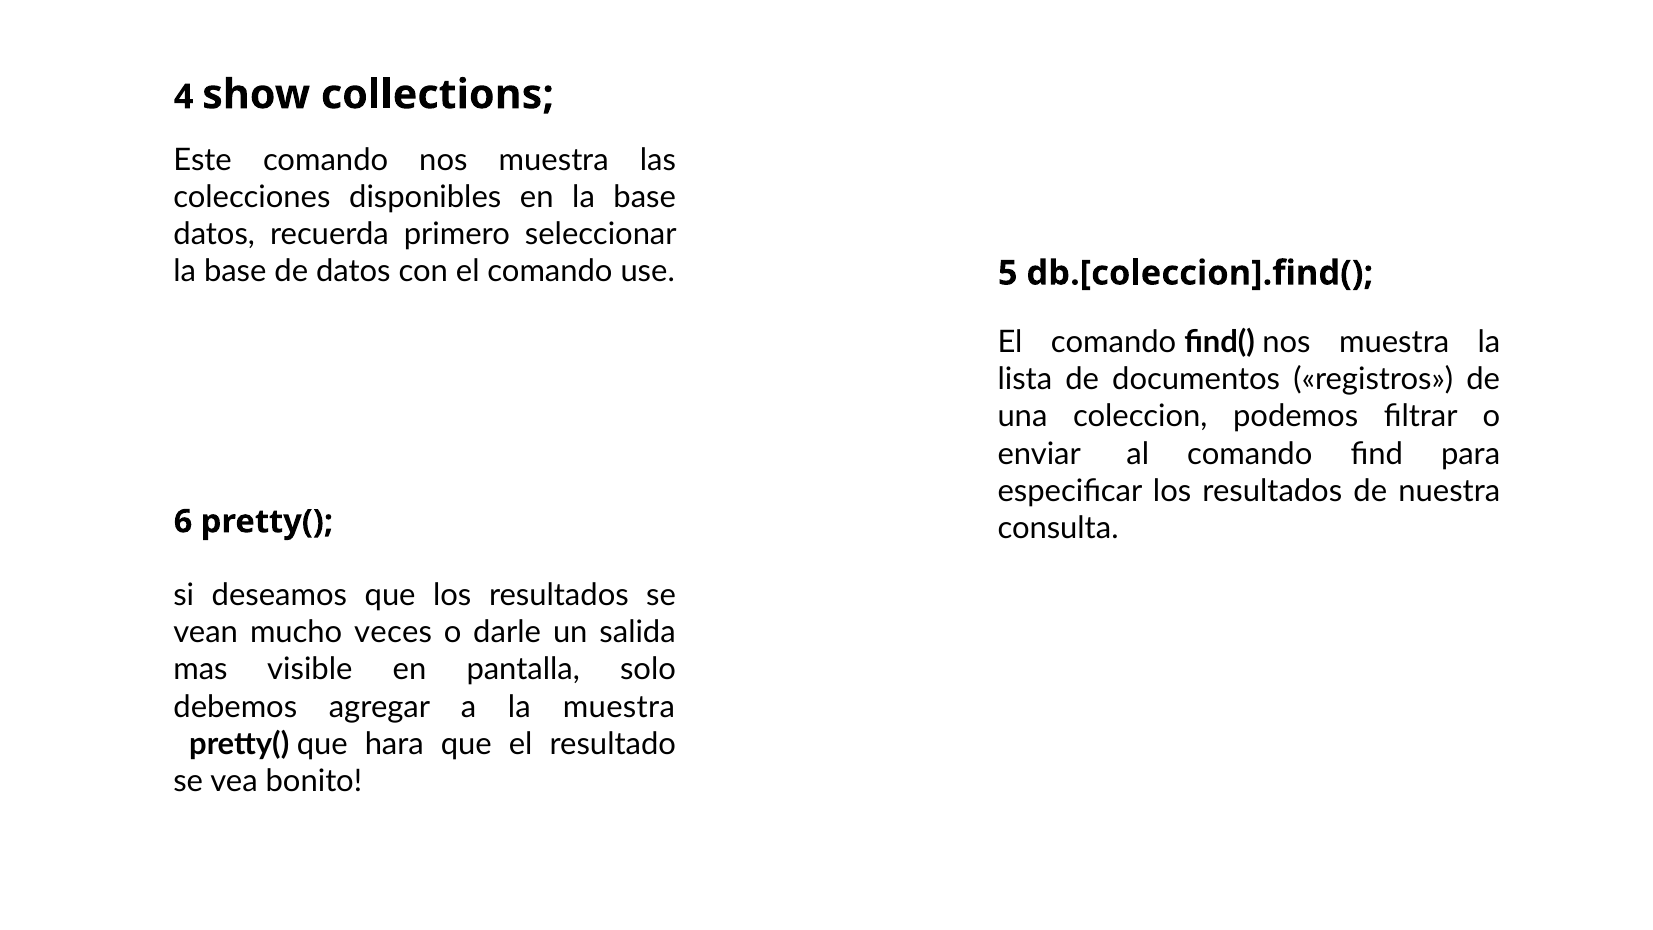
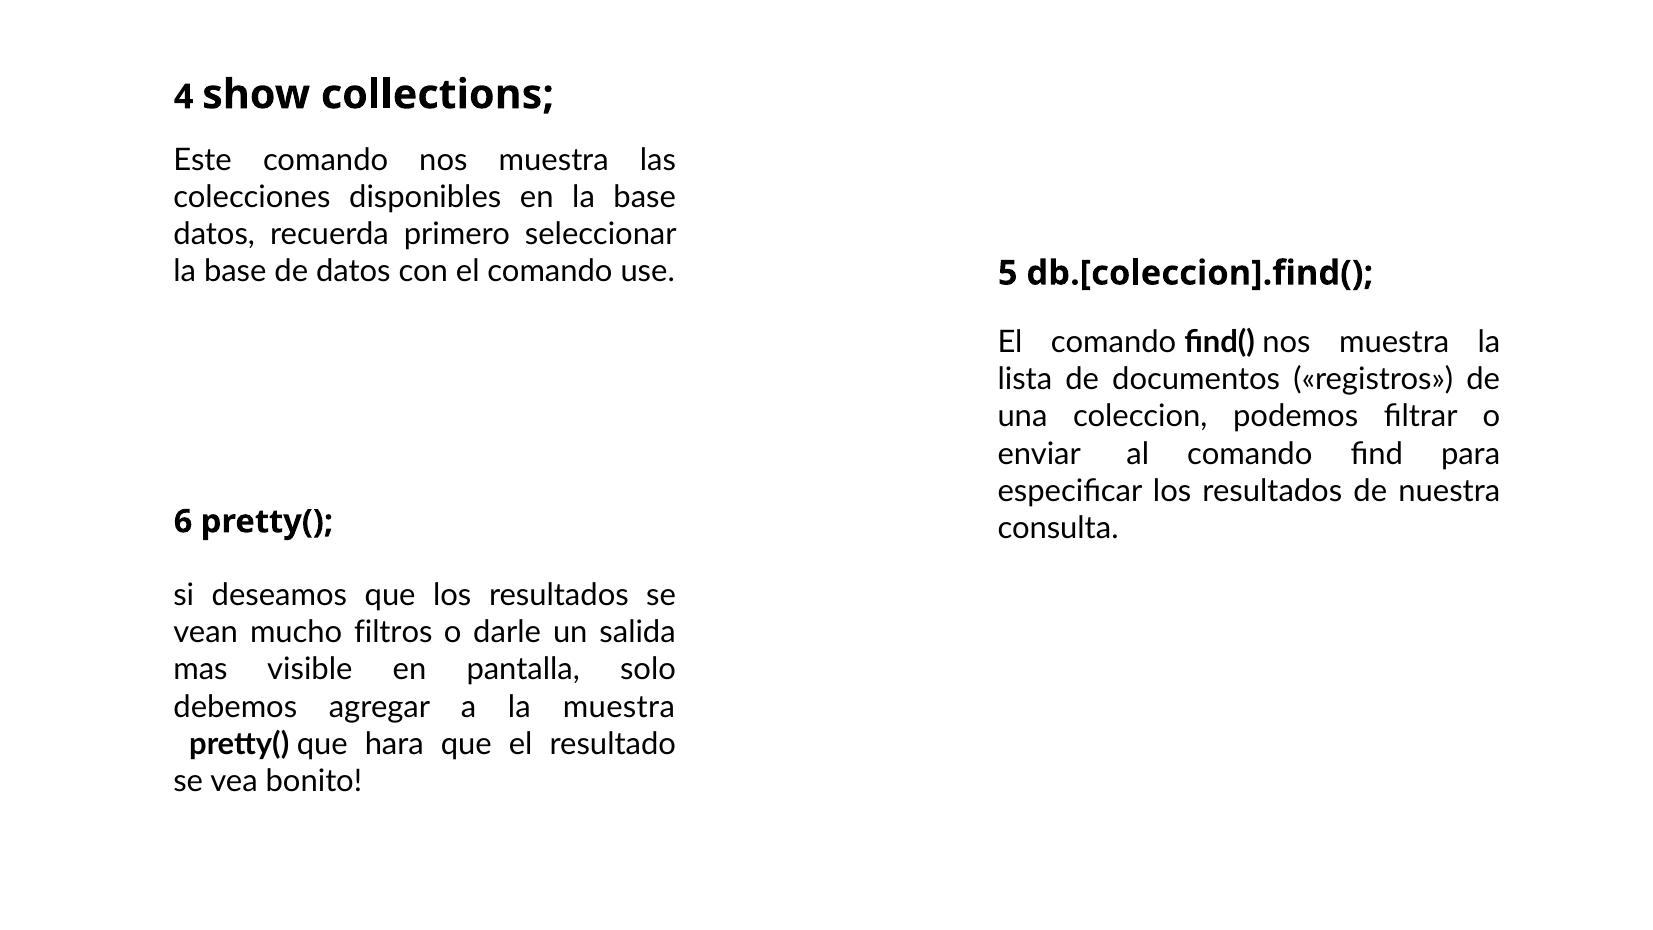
veces: veces -> filtros (393, 632)
